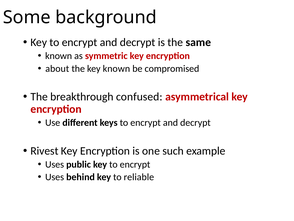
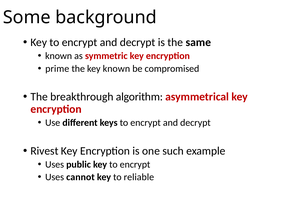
about: about -> prime (57, 68)
confused: confused -> algorithm (139, 97)
behind: behind -> cannot (80, 177)
